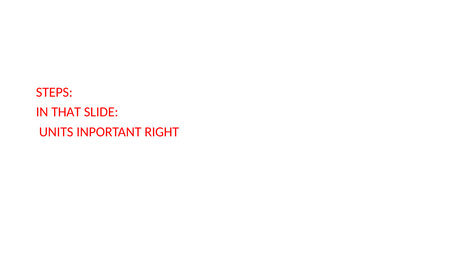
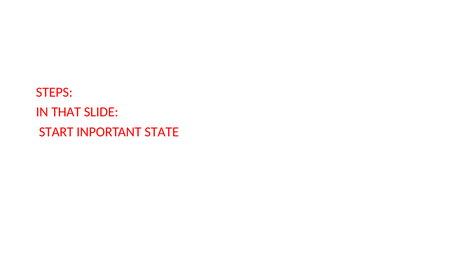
UNITS: UNITS -> START (56, 132)
RIGHT: RIGHT -> STATE (162, 132)
